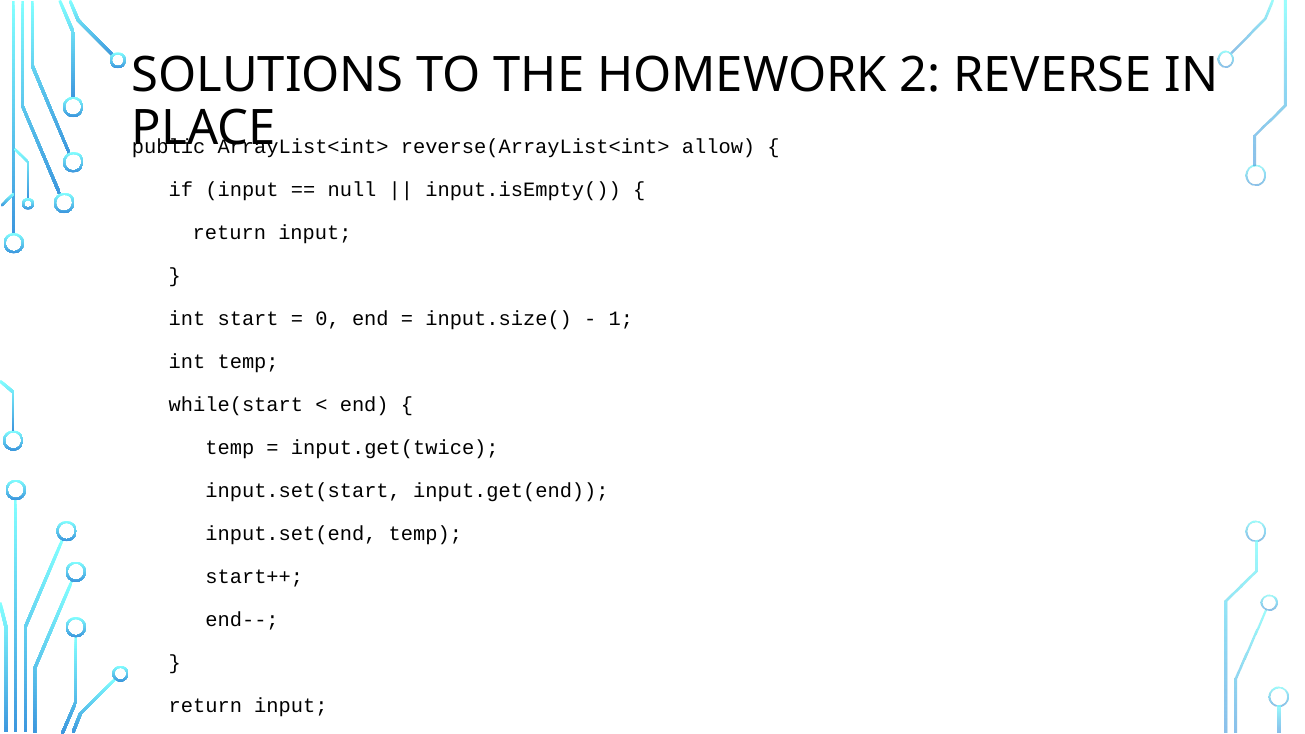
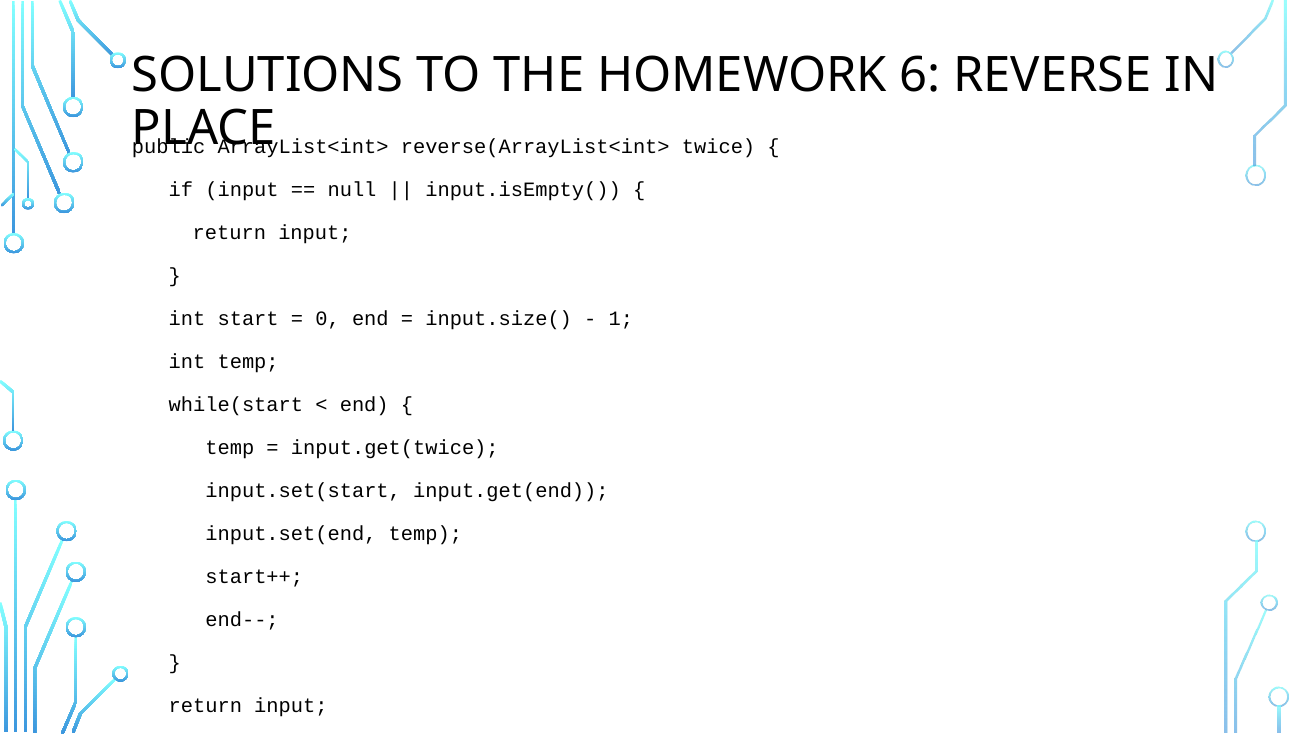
2: 2 -> 6 (920, 75)
allow: allow -> twice (719, 147)
